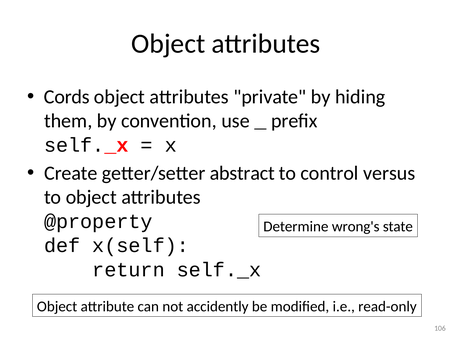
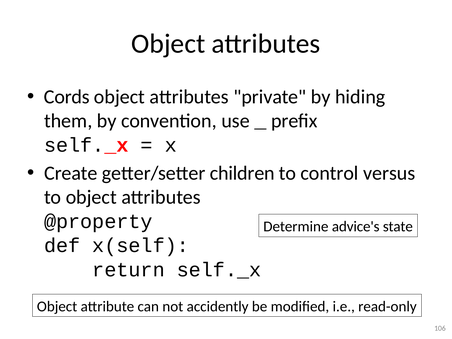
abstract: abstract -> children (242, 173)
wrong's: wrong's -> advice's (356, 227)
